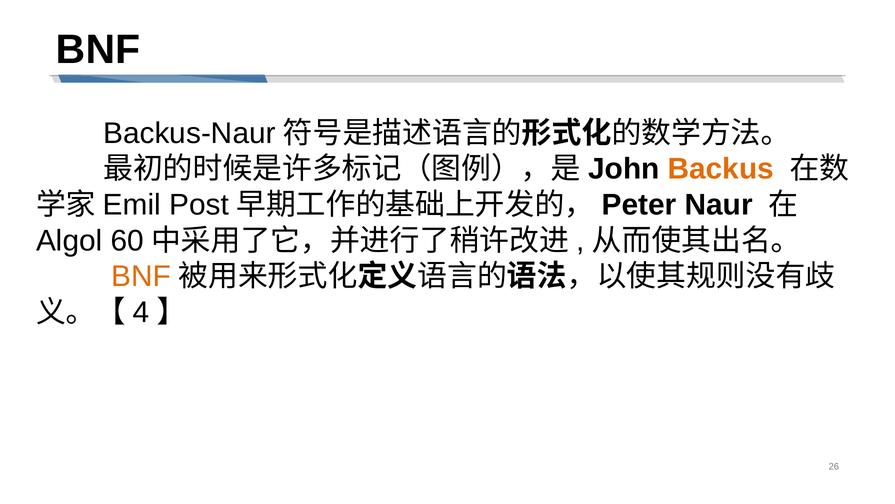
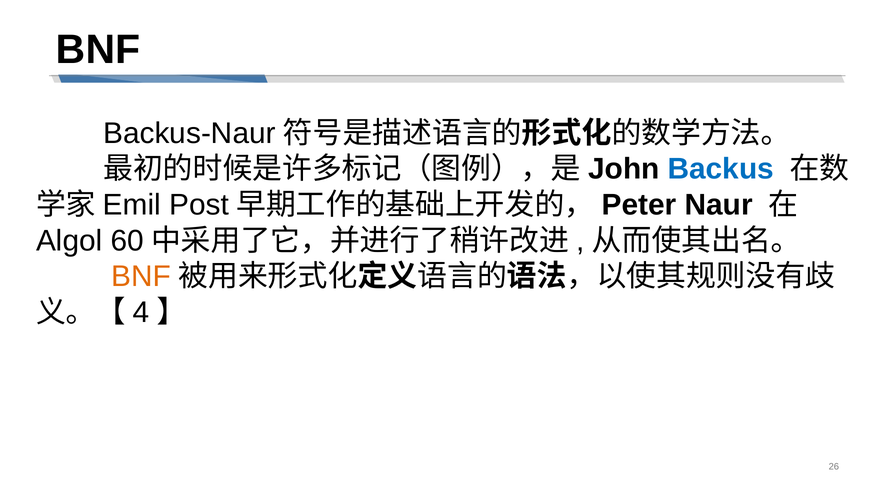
Backus colour: orange -> blue (721, 169)
